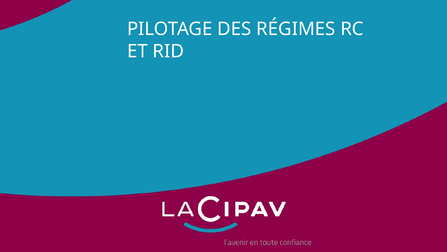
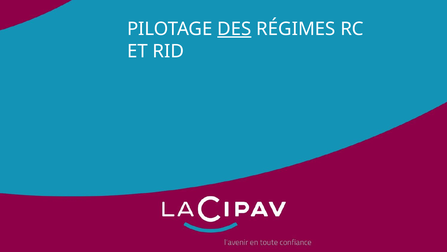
DES underline: none -> present (234, 29)
